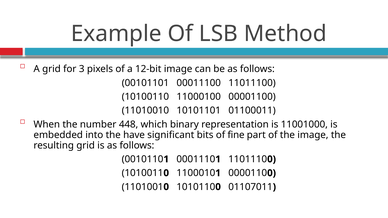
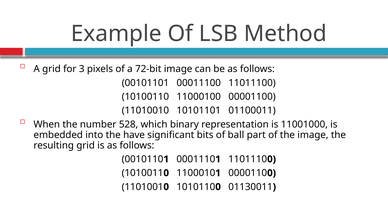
12-bit: 12-bit -> 72-bit (148, 69)
448: 448 -> 528 (129, 125)
fine: fine -> ball (236, 135)
01107011: 01107011 -> 01130011 (251, 187)
